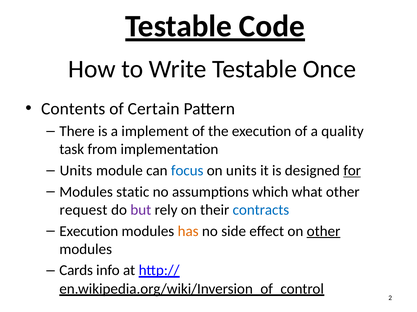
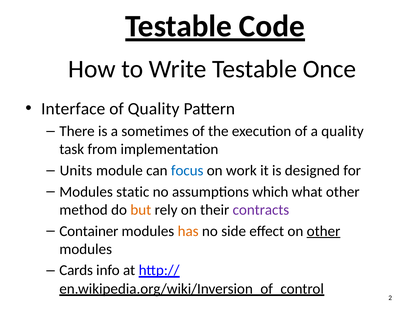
Contents: Contents -> Interface (73, 109)
of Certain: Certain -> Quality (154, 109)
implement: implement -> sometimes (155, 132)
on units: units -> work (241, 171)
for underline: present -> none (352, 171)
request: request -> method (84, 210)
but colour: purple -> orange (141, 210)
contracts colour: blue -> purple (261, 210)
Execution: Execution -> Container (89, 232)
